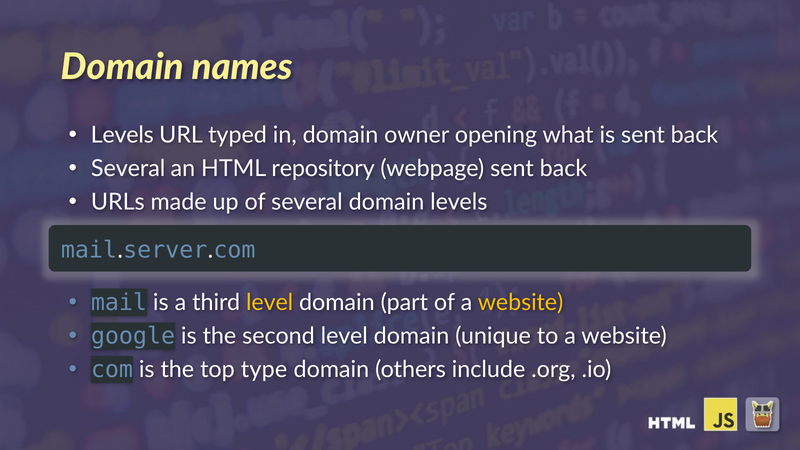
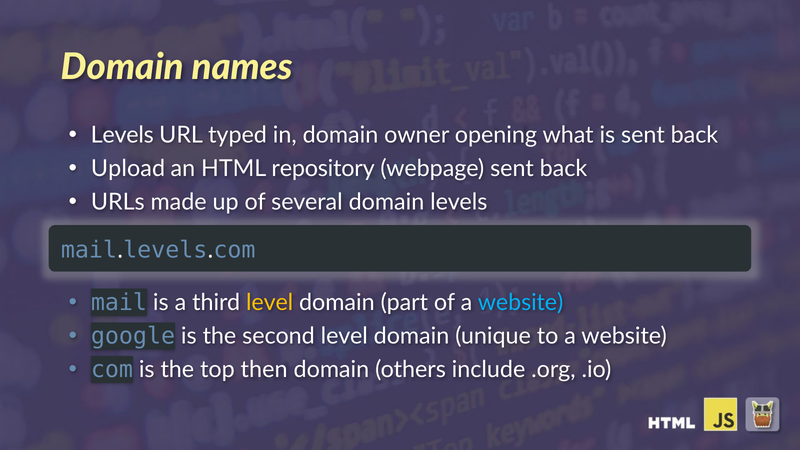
Several: Several -> Upload (128, 169)
server: server -> levels (165, 250)
website colour: yellow -> light blue (521, 303)
type: type -> then (264, 370)
